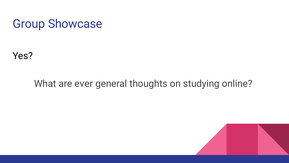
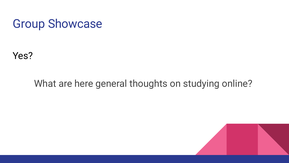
ever: ever -> here (84, 84)
